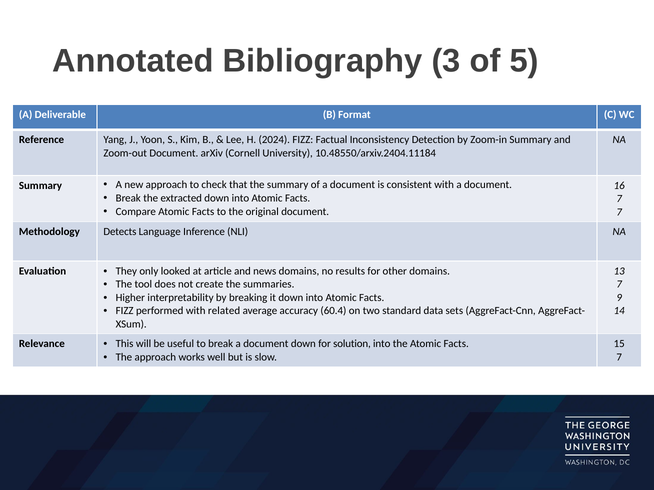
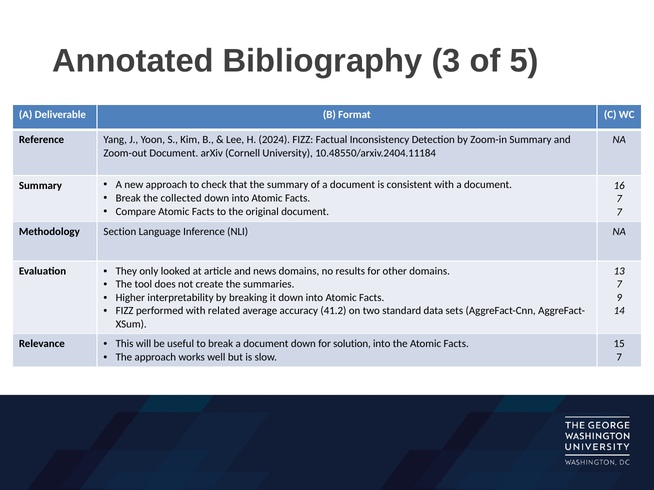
extracted: extracted -> collected (181, 198)
Detects: Detects -> Section (120, 232)
60.4: 60.4 -> 41.2 (333, 311)
